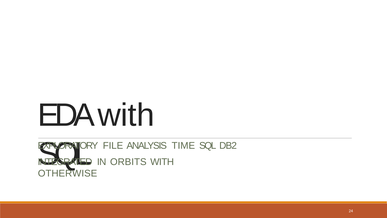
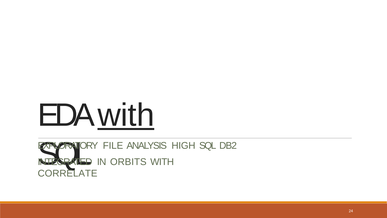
with underline: none -> present (126, 115)
TIME: TIME -> HIGH (183, 145)
OTHERWISE: OTHERWISE -> CORRELATE (68, 173)
